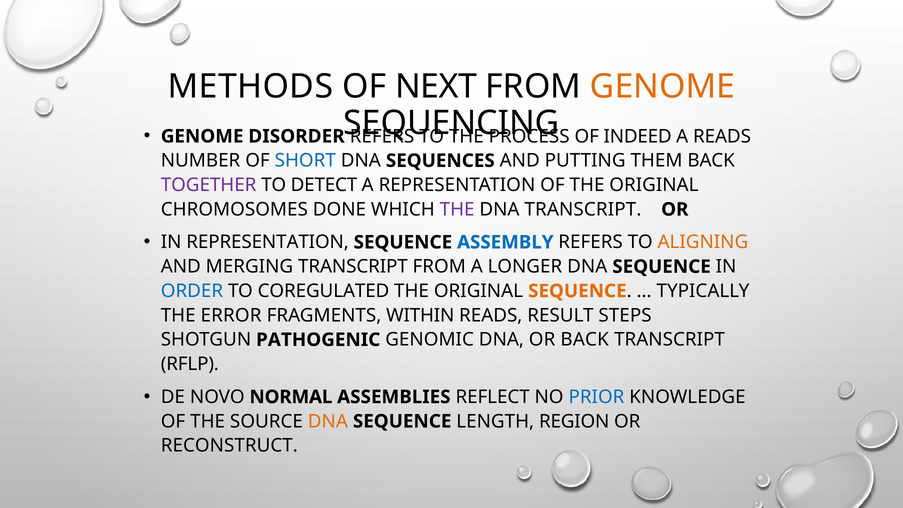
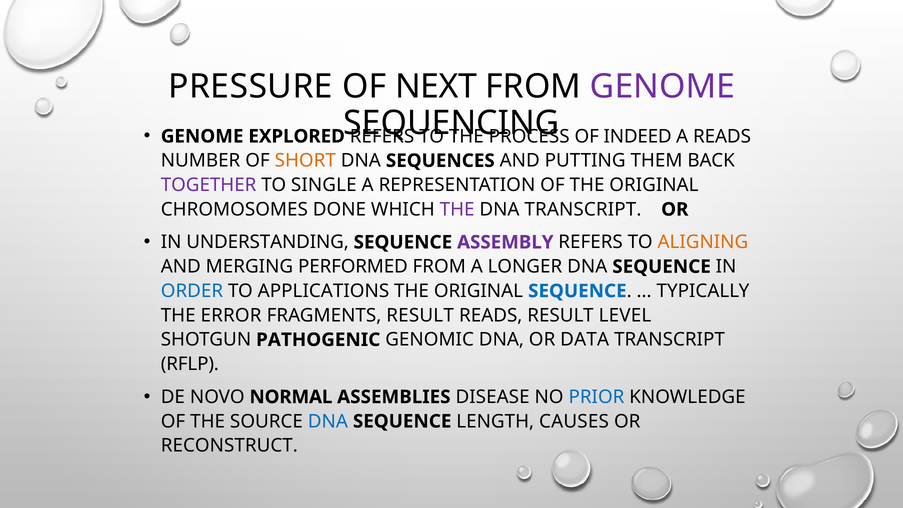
METHODS: METHODS -> PRESSURE (250, 86)
GENOME colour: orange -> purple (663, 86)
DISORDER: DISORDER -> EXPLORED (297, 136)
SHORT colour: blue -> orange (305, 161)
DETECT: DETECT -> SINGLE (324, 185)
IN REPRESENTATION: REPRESENTATION -> UNDERSTANDING (268, 242)
ASSEMBLY colour: blue -> purple (505, 242)
MERGING TRANSCRIPT: TRANSCRIPT -> PERFORMED (353, 267)
COREGULATED: COREGULATED -> APPLICATIONS (323, 291)
SEQUENCE colour: orange -> blue (577, 291)
FRAGMENTS WITHIN: WITHIN -> RESULT (420, 315)
STEPS: STEPS -> LEVEL (625, 315)
OR BACK: BACK -> DATA (585, 340)
REFLECT: REFLECT -> DISEASE (493, 397)
DNA colour: orange -> blue (328, 421)
REGION: REGION -> CAUSES (574, 421)
